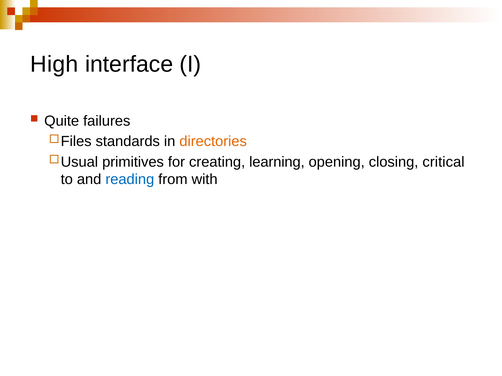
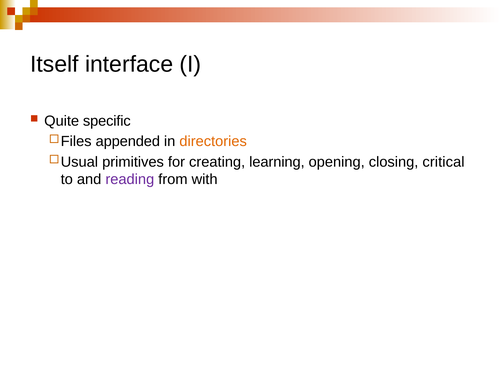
High: High -> Itself (54, 64)
failures: failures -> specific (107, 121)
standards: standards -> appended (128, 142)
reading colour: blue -> purple (130, 180)
